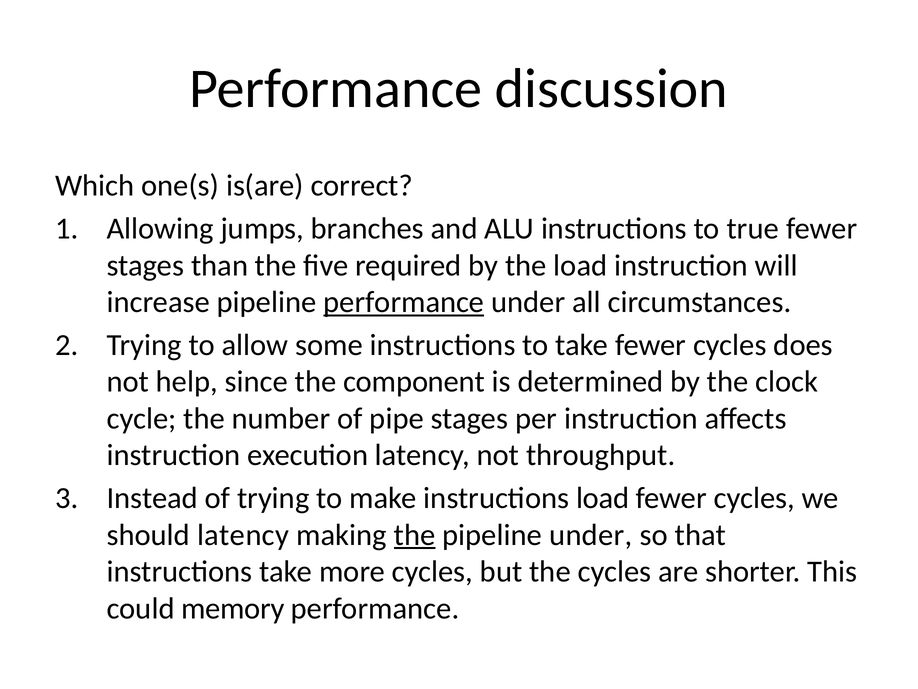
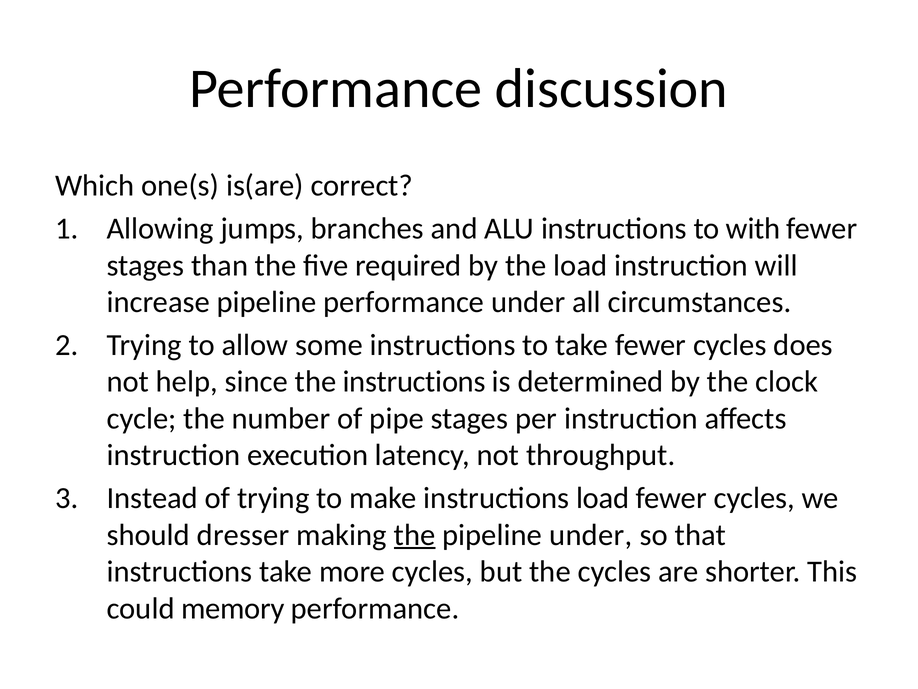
true: true -> with (753, 229)
performance underline: present -> none (404, 302)
the component: component -> instructions (414, 382)
should latency: latency -> dresser (243, 535)
